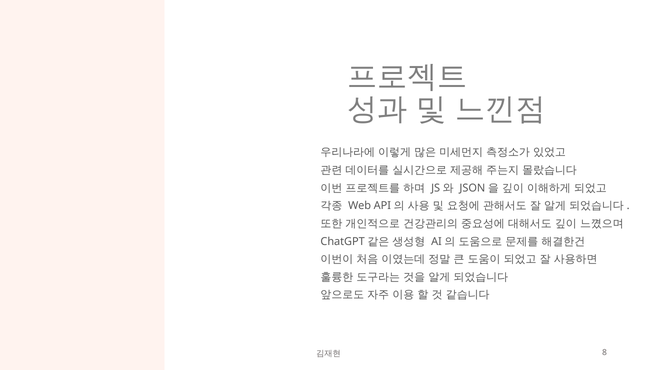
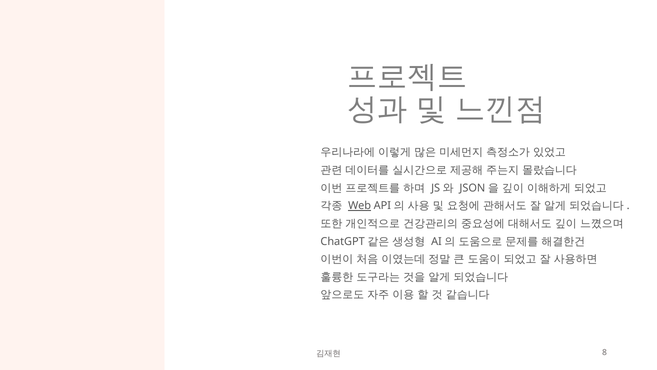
Web underline: none -> present (360, 206)
